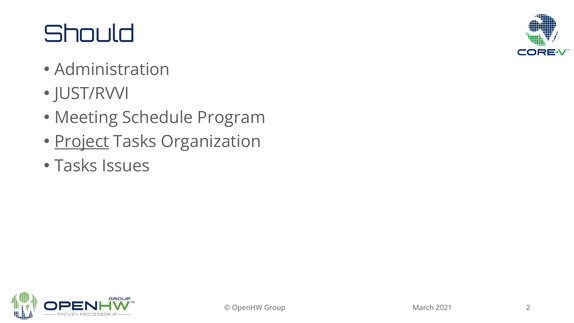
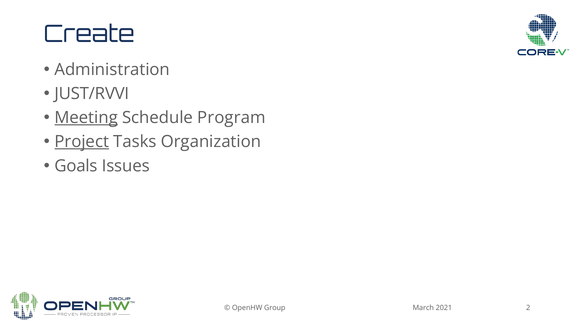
Should: Should -> Create (89, 34)
Meeting underline: none -> present (86, 118)
Tasks: Tasks -> Goals (76, 166)
